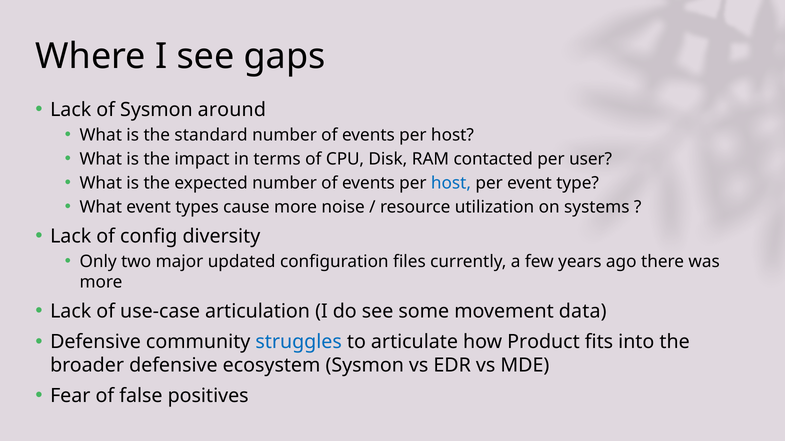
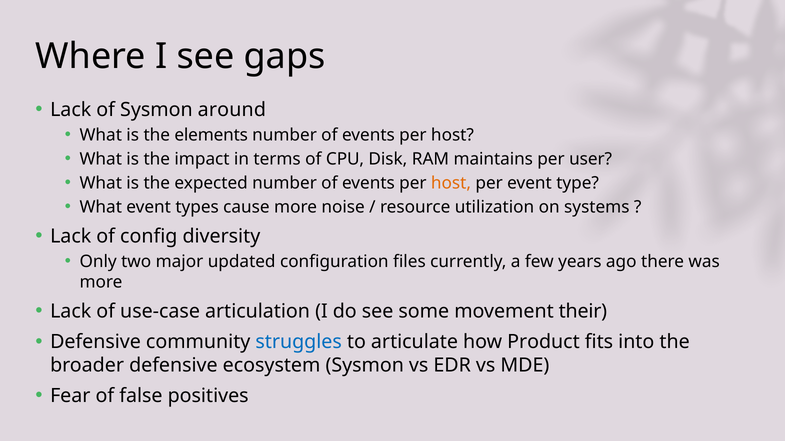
standard: standard -> elements (211, 135)
contacted: contacted -> maintains (493, 159)
host colour: blue -> orange (451, 183)
data: data -> their (583, 312)
